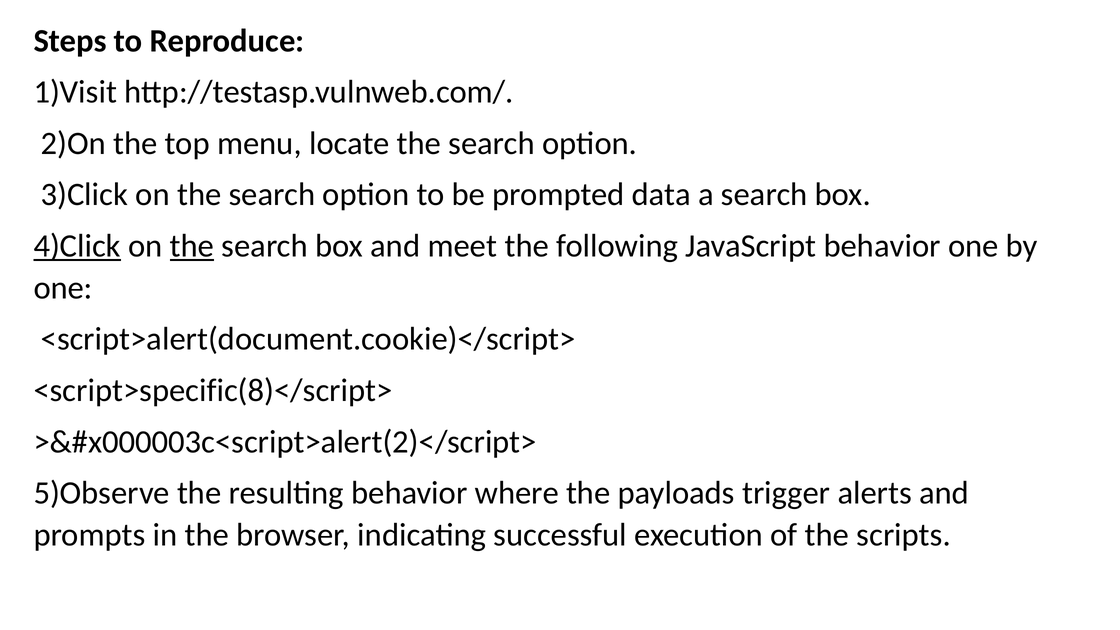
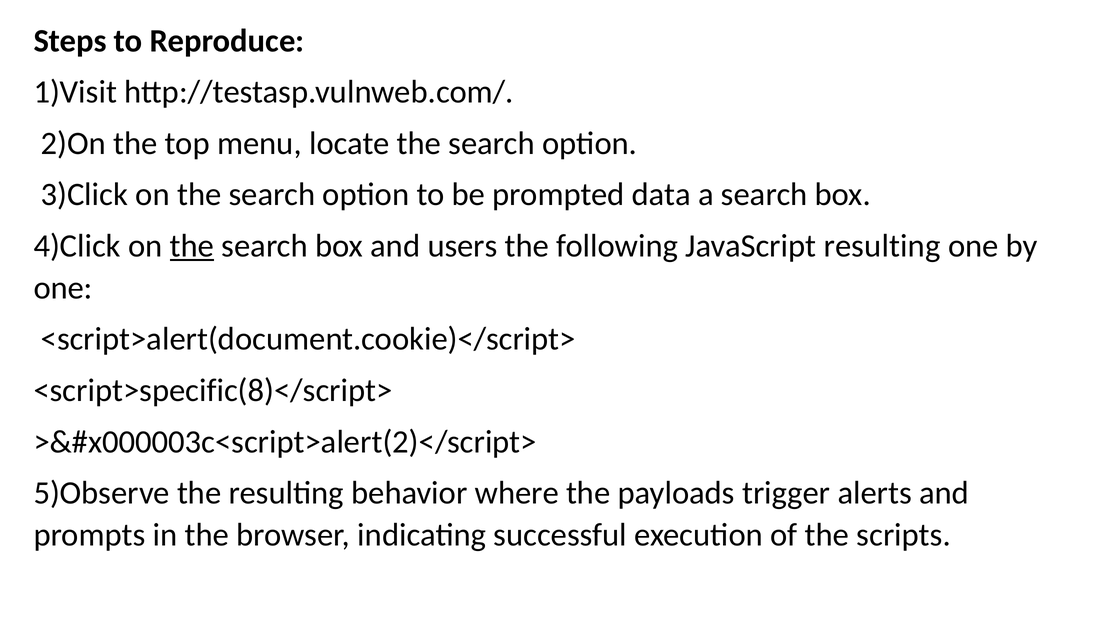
4)Click underline: present -> none (77, 246)
meet: meet -> users (462, 246)
JavaScript behavior: behavior -> resulting (882, 246)
